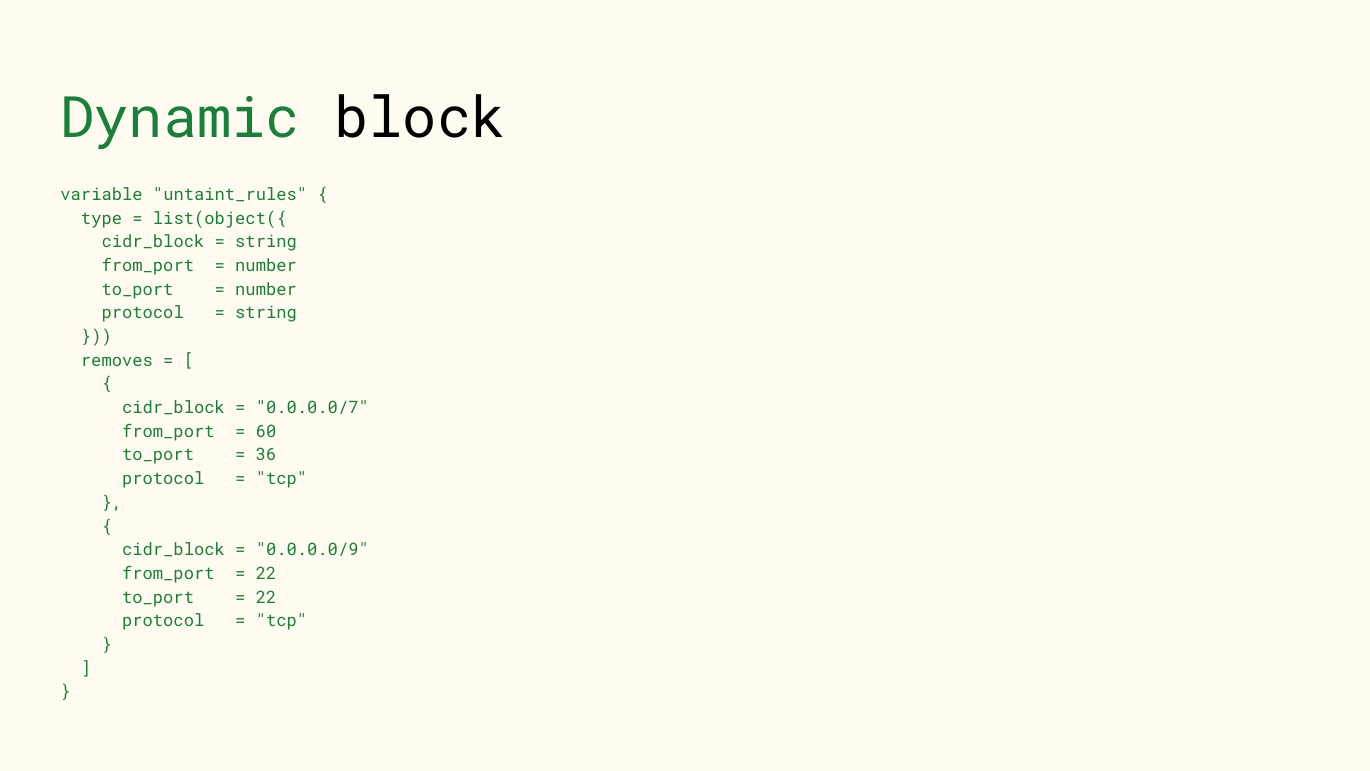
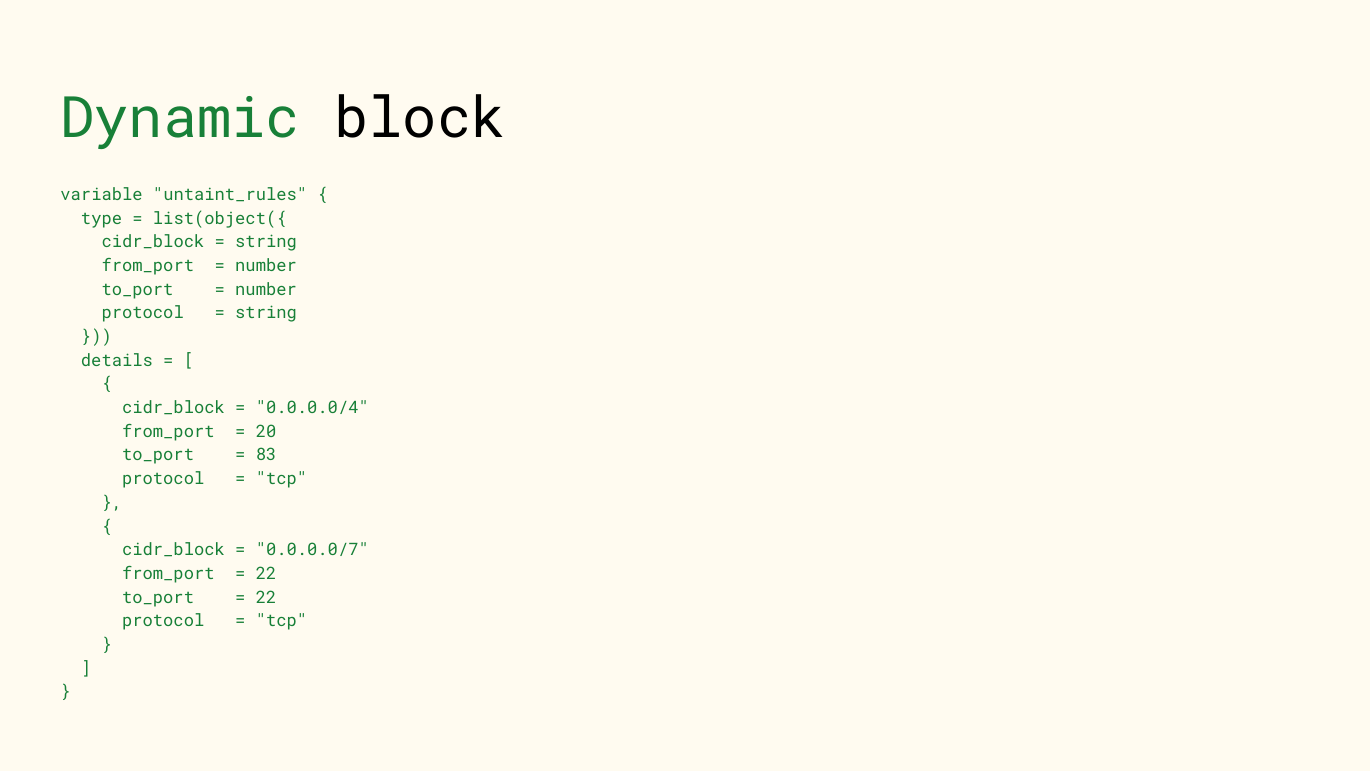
removes: removes -> details (117, 360)
0.0.0.0/7: 0.0.0.0/7 -> 0.0.0.0/4 (312, 408)
60: 60 -> 20 (266, 431)
36: 36 -> 83 (266, 455)
0.0.0.0/9: 0.0.0.0/9 -> 0.0.0.0/7 (312, 550)
